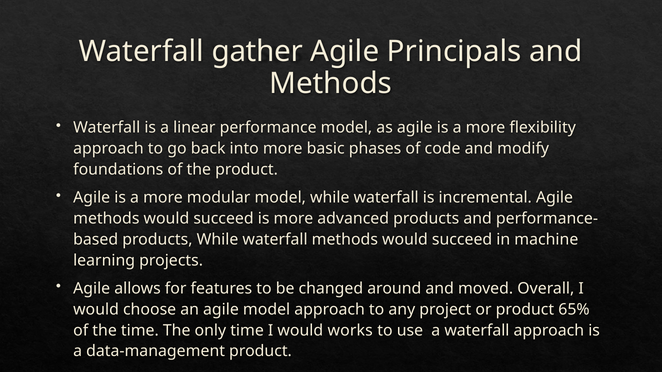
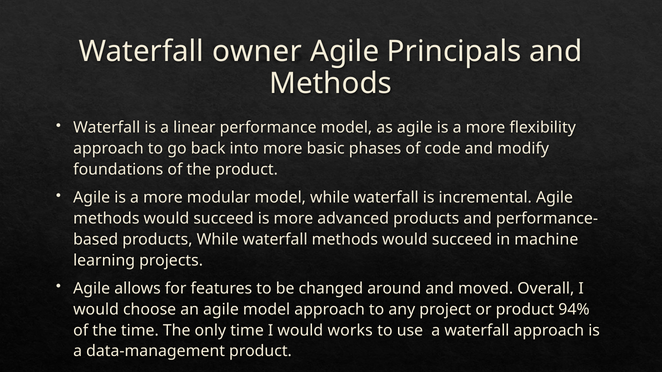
gather: gather -> owner (257, 51)
65%: 65% -> 94% (574, 310)
